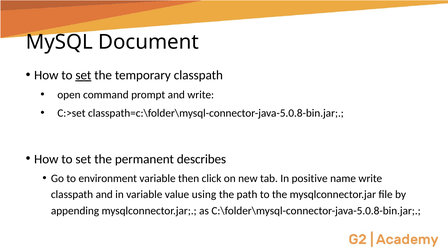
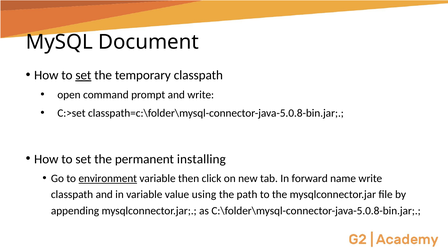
describes: describes -> installing (201, 159)
environment underline: none -> present (108, 178)
positive: positive -> forward (310, 178)
